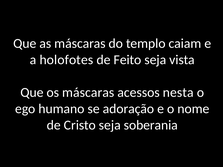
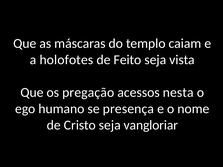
os máscaras: máscaras -> pregação (88, 93)
adoração: adoração -> presença (128, 109)
soberania: soberania -> vangloriar (151, 125)
